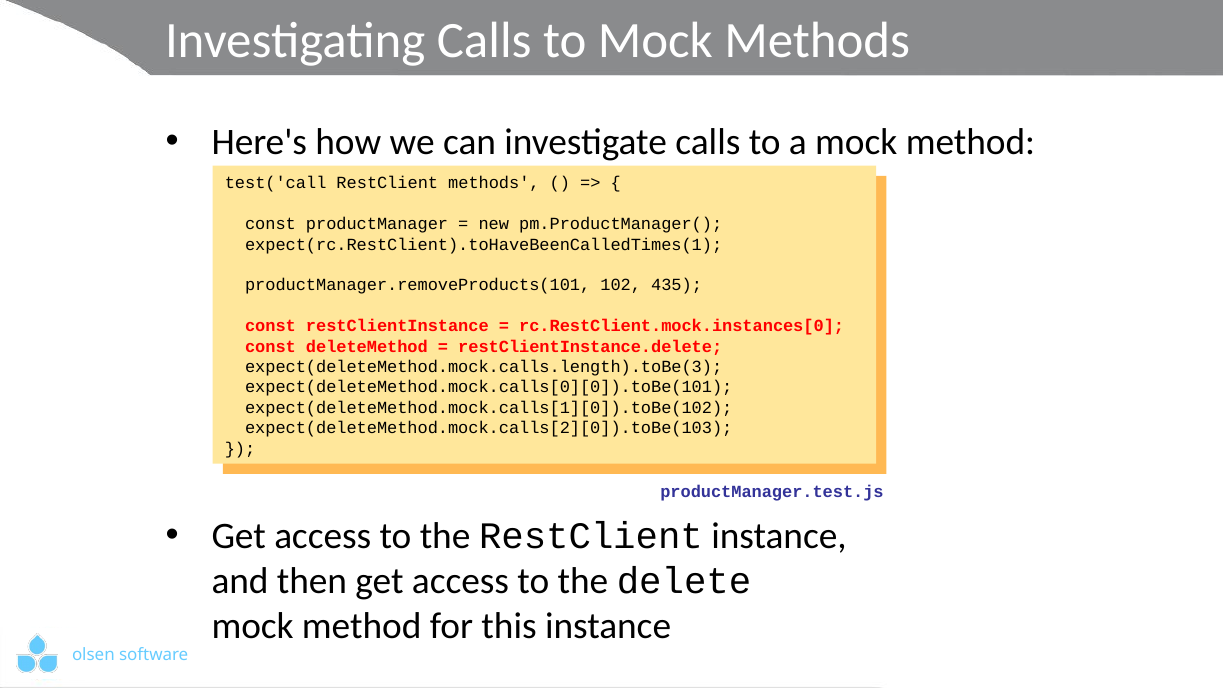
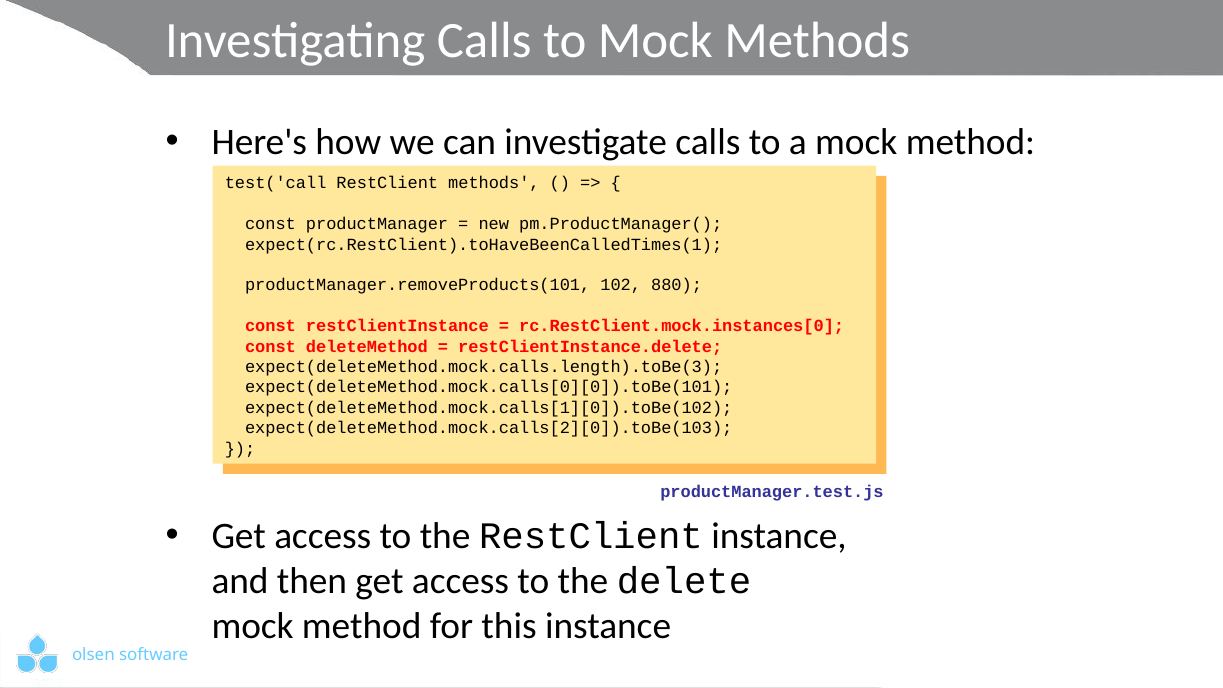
435: 435 -> 880 (677, 285)
